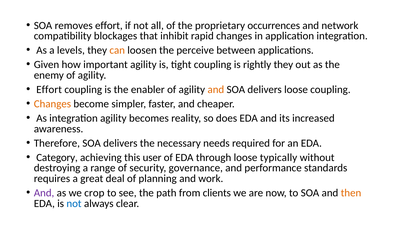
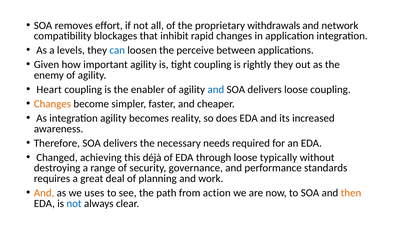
occurrences: occurrences -> withdrawals (274, 25)
can colour: orange -> blue (117, 50)
Effort: Effort -> Heart (49, 90)
and colour: orange -> blue (216, 90)
Category: Category -> Changed (57, 158)
user: user -> déjà (152, 158)
And colour: purple -> orange (44, 193)
crop: crop -> uses (94, 193)
clients: clients -> action (217, 193)
